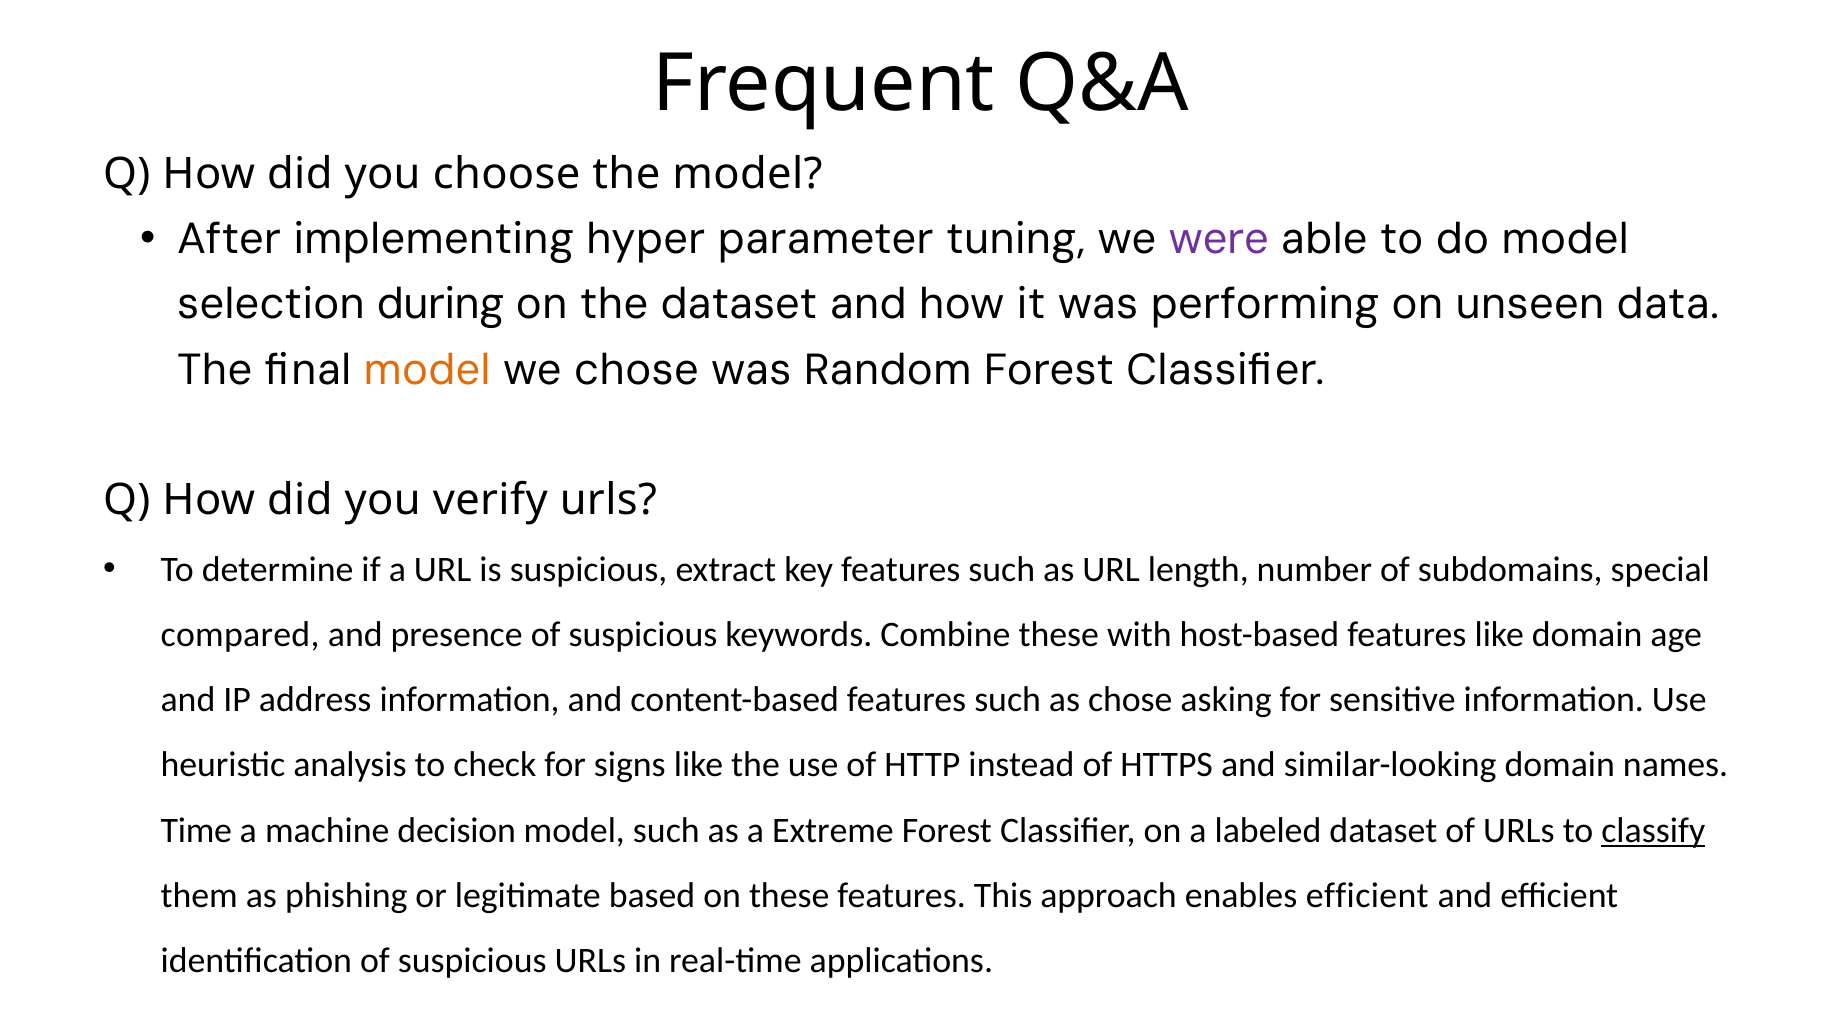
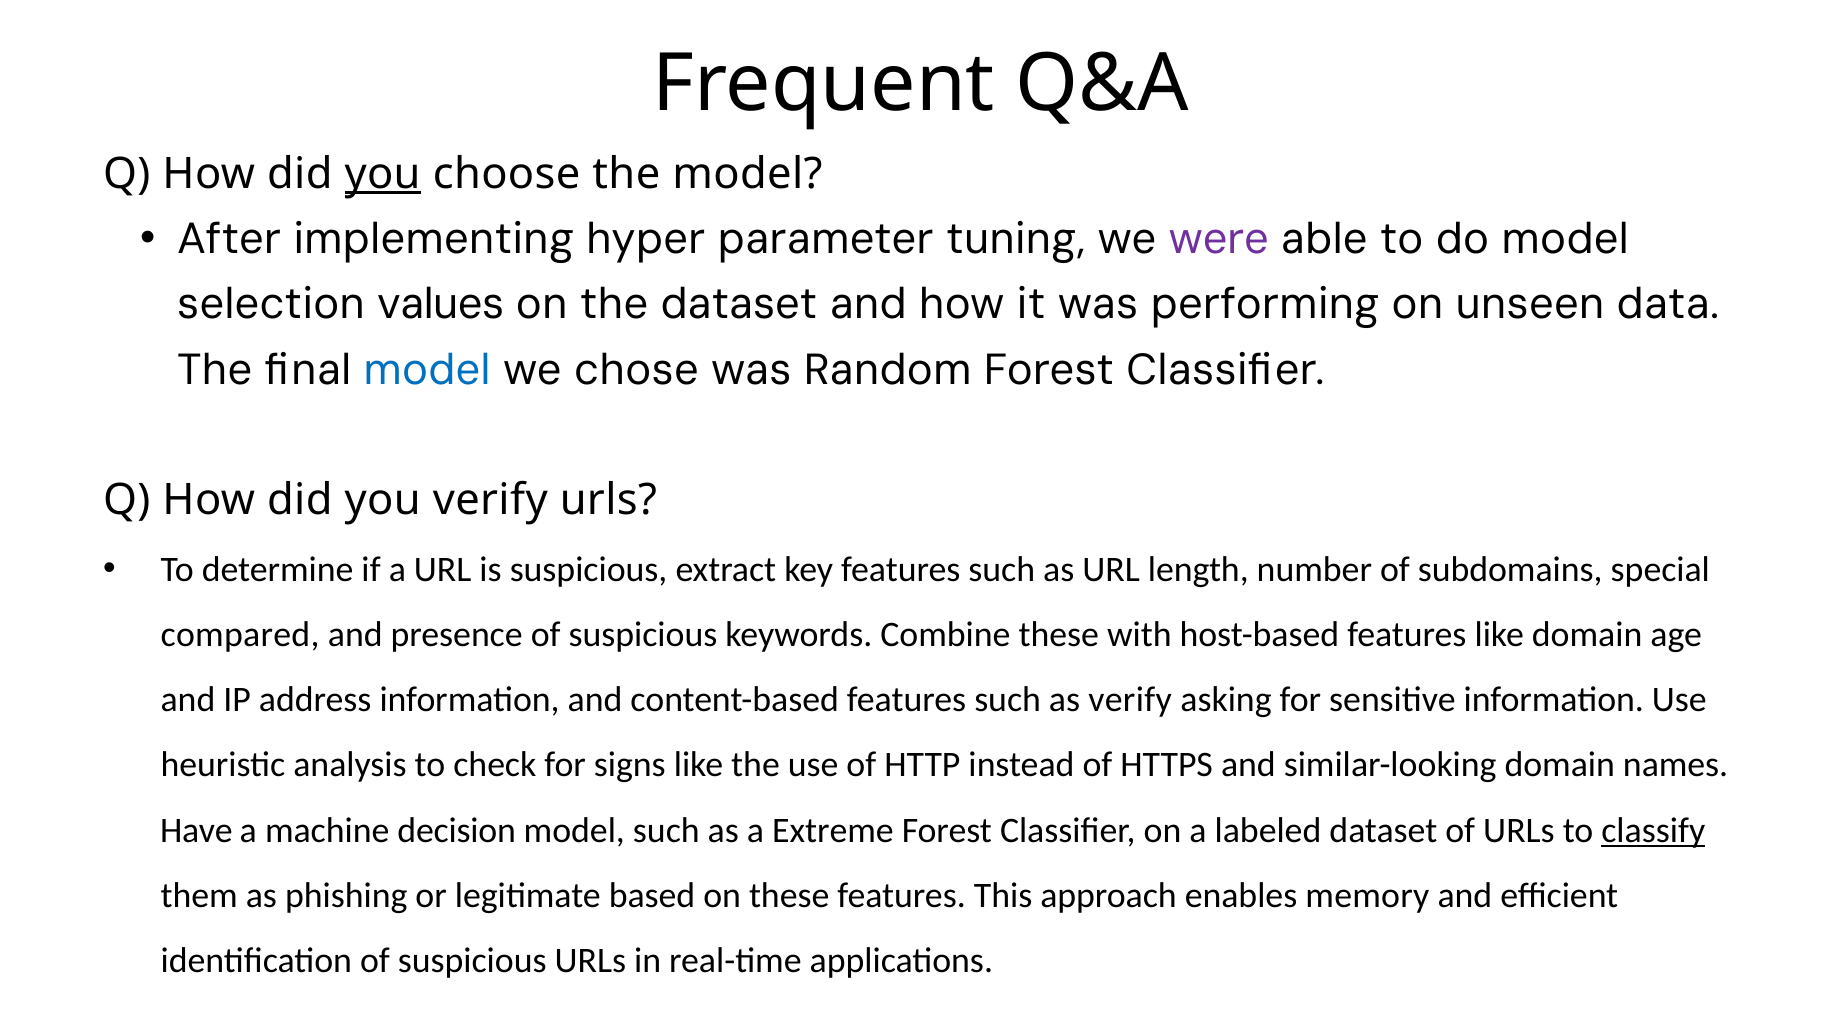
you underline: none -> present (383, 174)
during: during -> values (441, 305)
model colour: orange -> blue (427, 370)
as chose: chose -> verify (1130, 700)
Time: Time -> Have (196, 831)
enables efficient: efficient -> memory (1367, 896)
